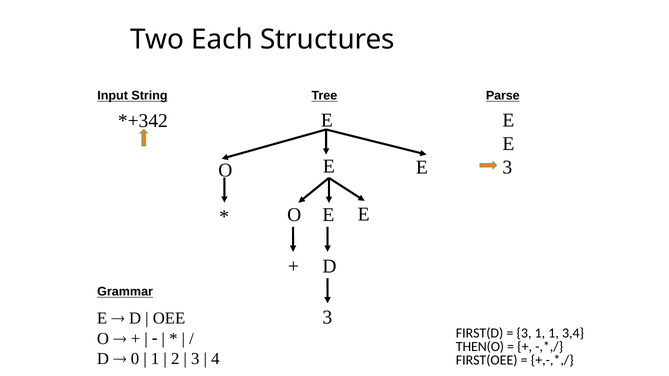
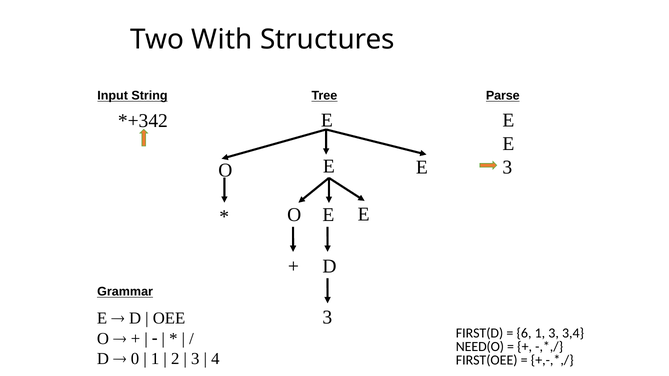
Each: Each -> With (222, 40)
3: 3 -> 6 (524, 334)
1 1: 1 -> 3 (554, 334)
THEN(O: THEN(O -> NEED(O (480, 347)
